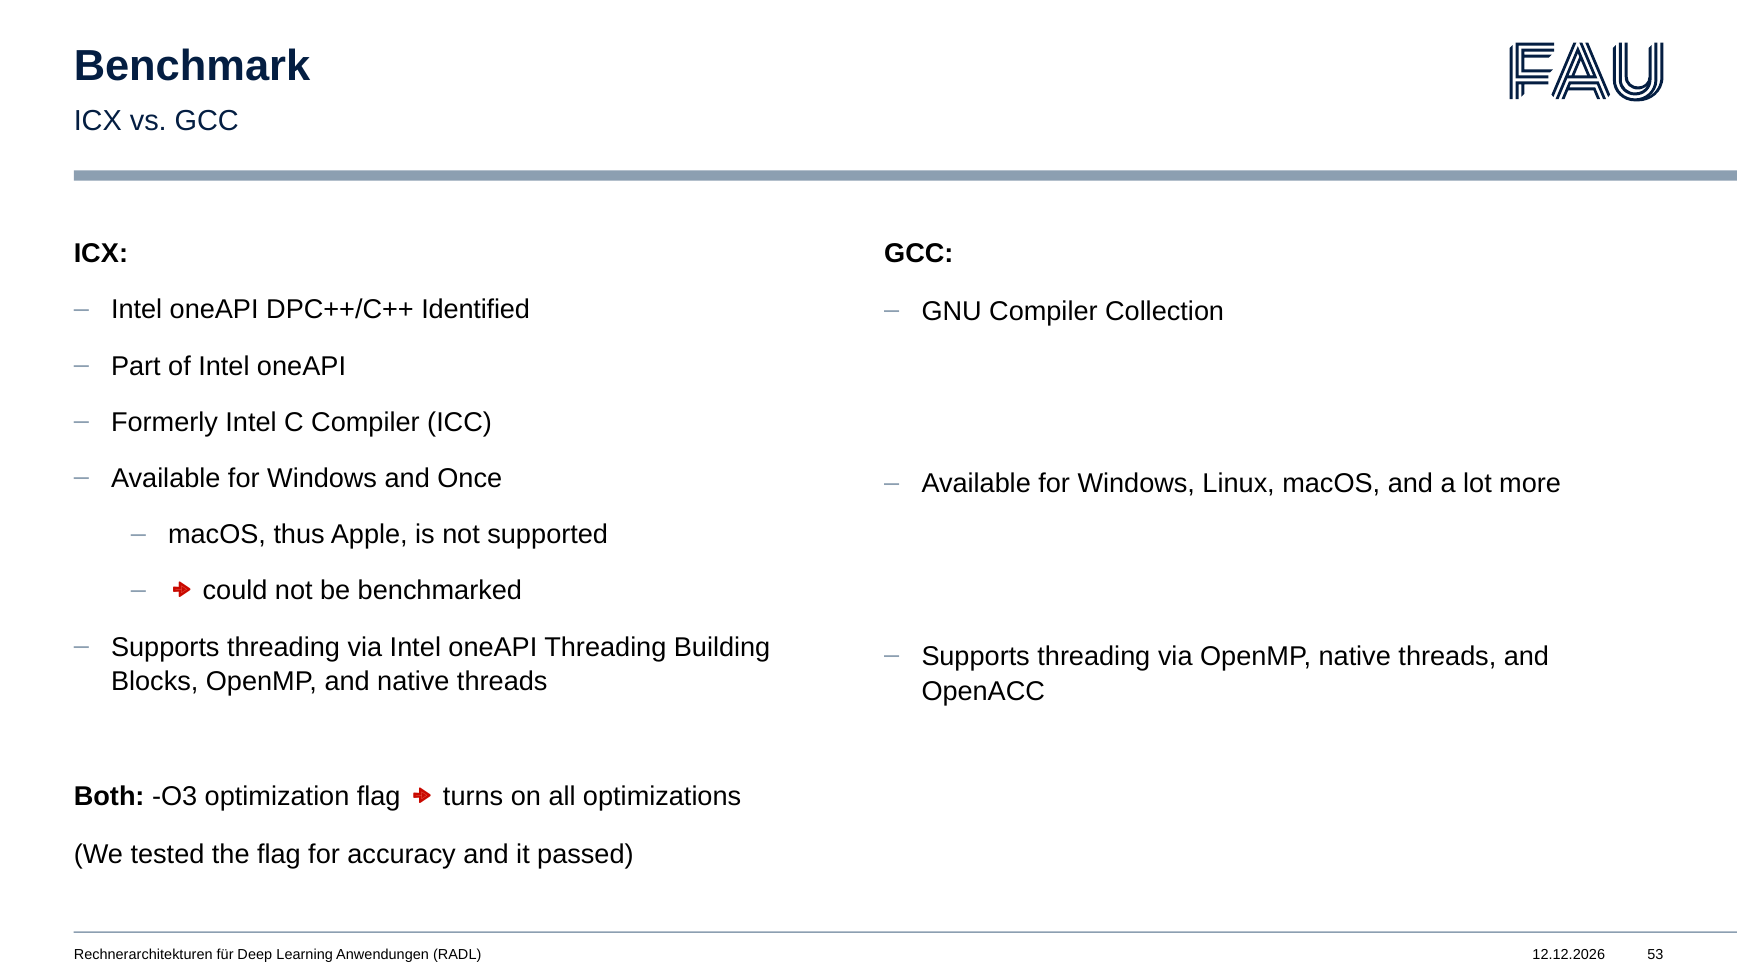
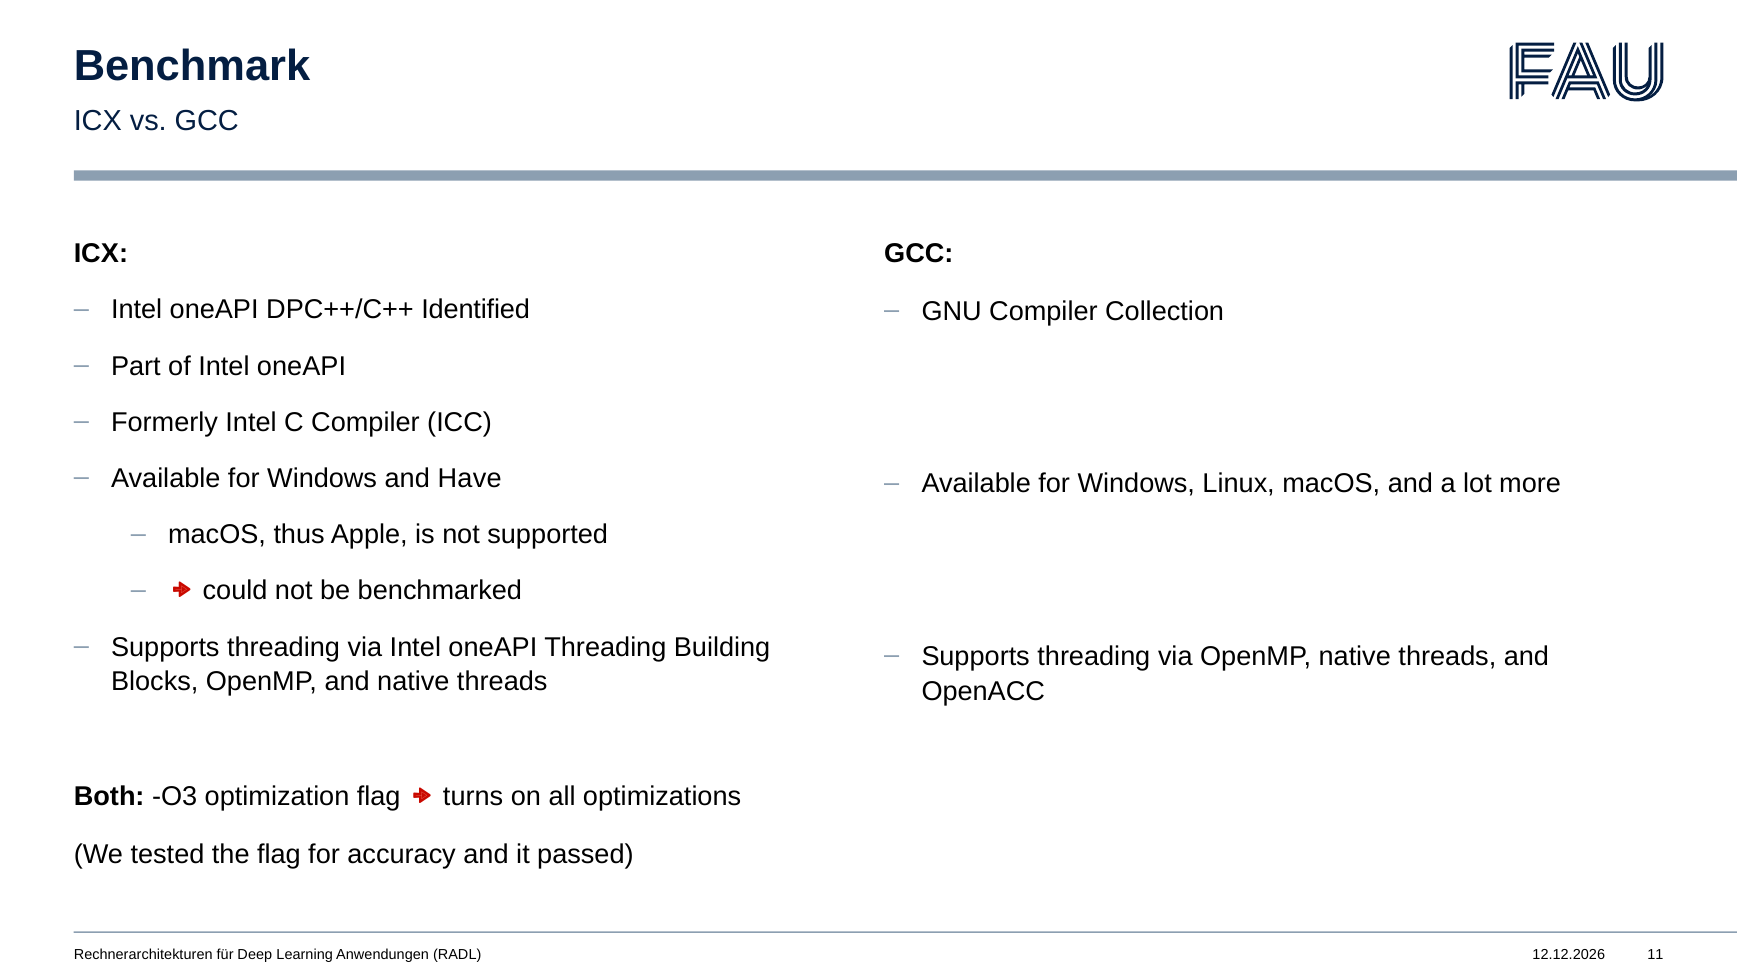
Once: Once -> Have (470, 479)
53: 53 -> 11 (1655, 955)
